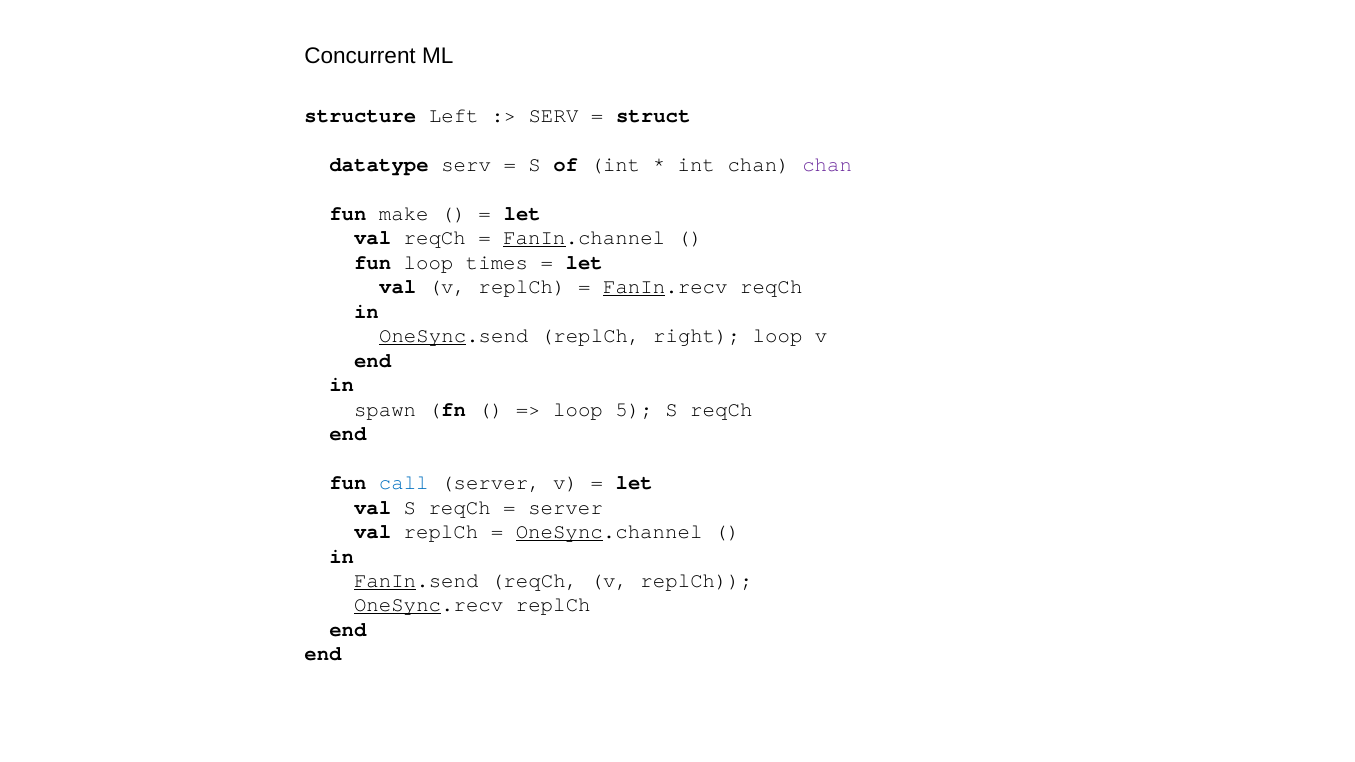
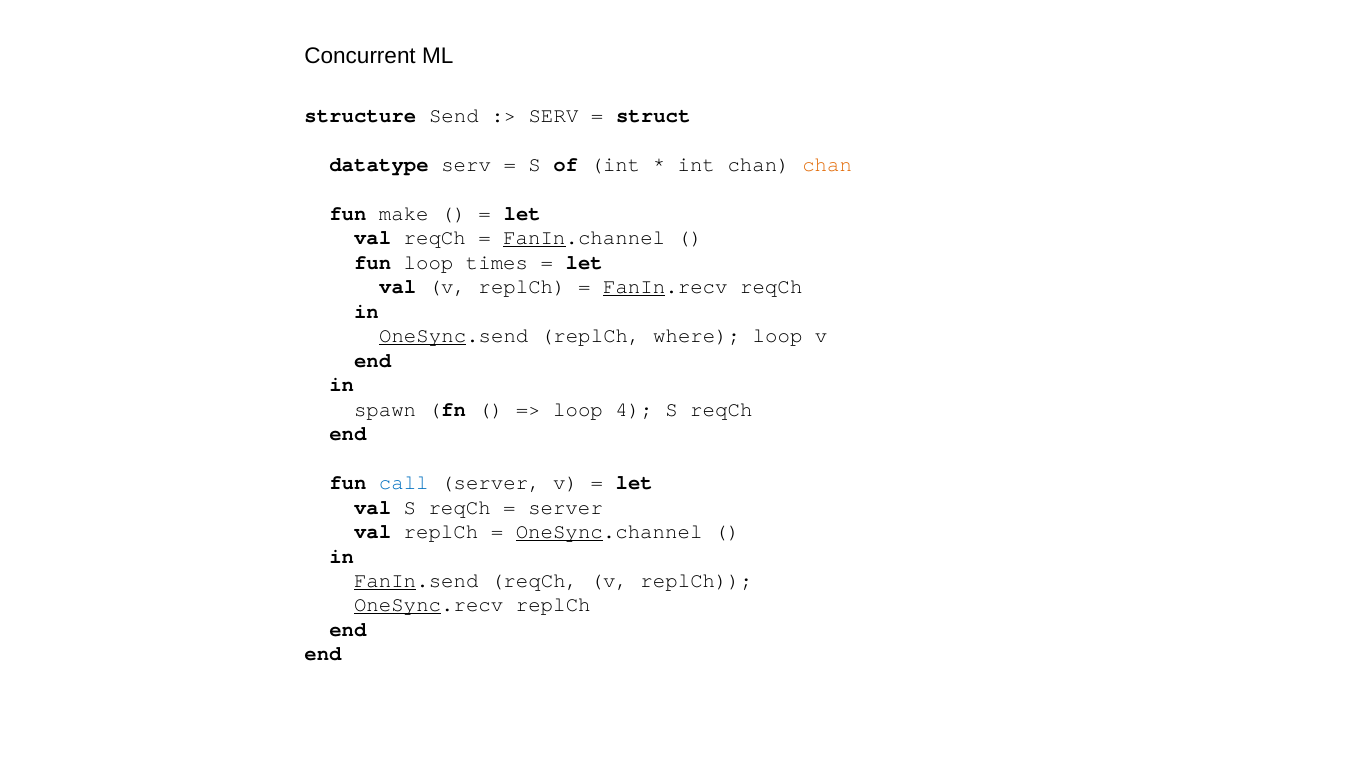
Left: Left -> Send (454, 116)
chan colour: purple -> orange (827, 165)
right: right -> where (697, 336)
5: 5 -> 4 (634, 409)
